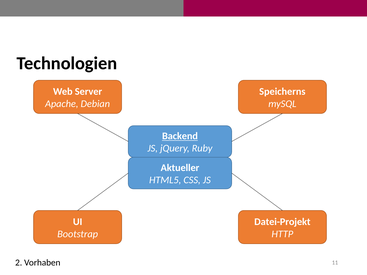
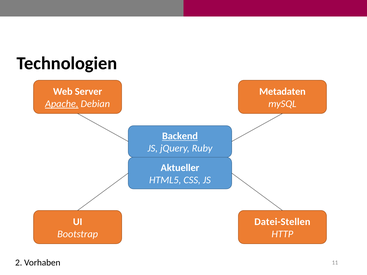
Speicherns: Speicherns -> Metadaten (282, 92)
Apache underline: none -> present (62, 104)
Datei-Projekt: Datei-Projekt -> Datei-Stellen (282, 222)
